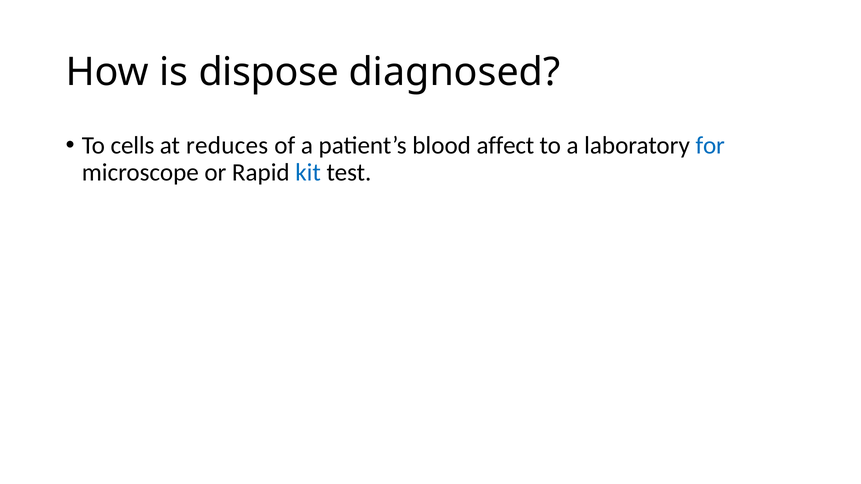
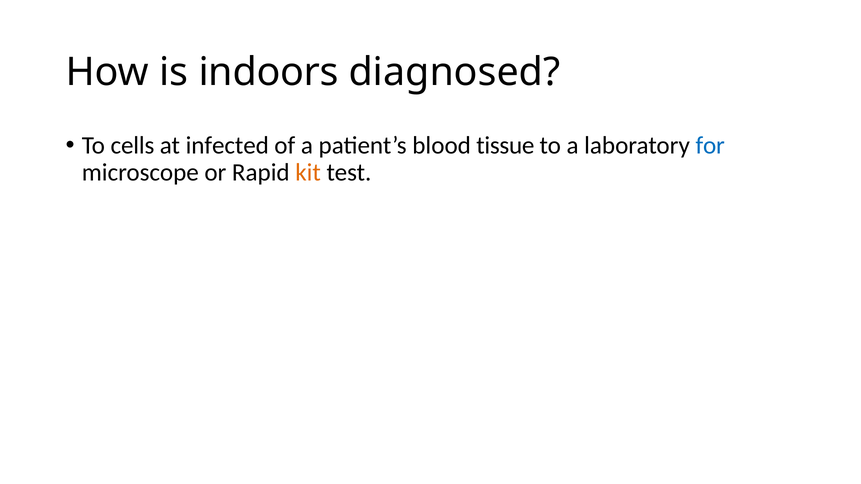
dispose: dispose -> indoors (269, 72)
reduces: reduces -> infected (227, 146)
affect: affect -> tissue (505, 146)
kit colour: blue -> orange (308, 173)
